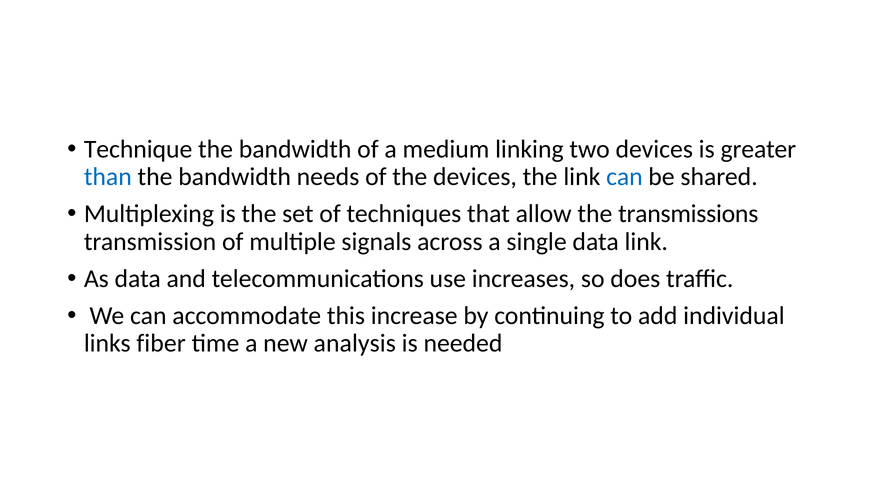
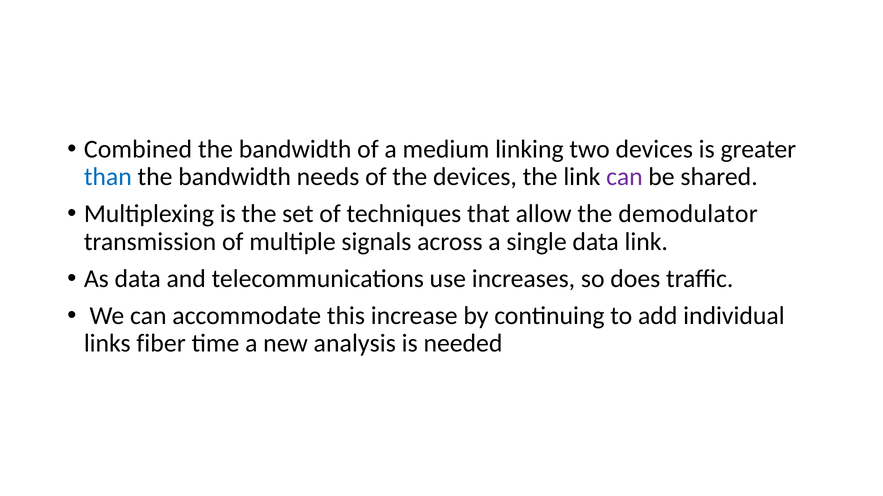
Technique: Technique -> Combined (138, 149)
can colour: blue -> purple (624, 177)
transmissions: transmissions -> demodulator (688, 214)
